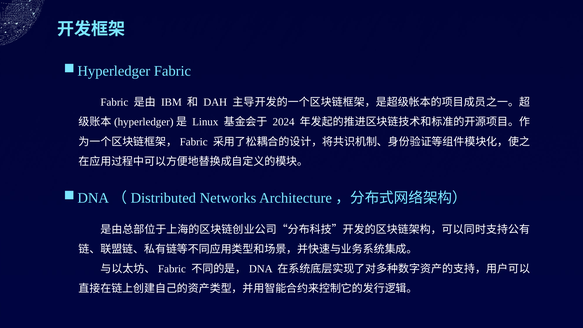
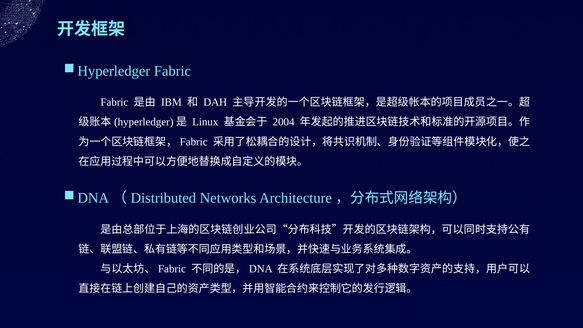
2024: 2024 -> 2004 (284, 122)
